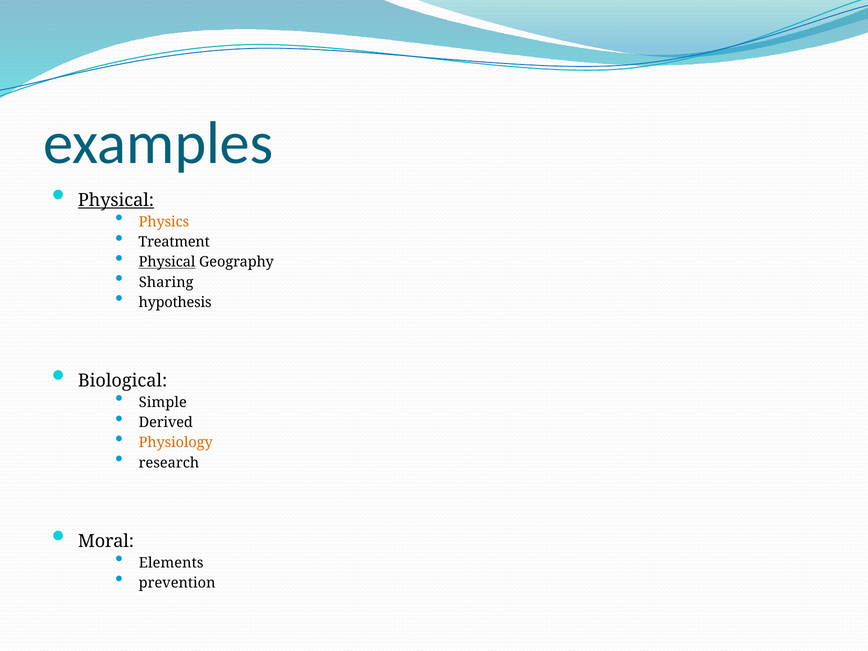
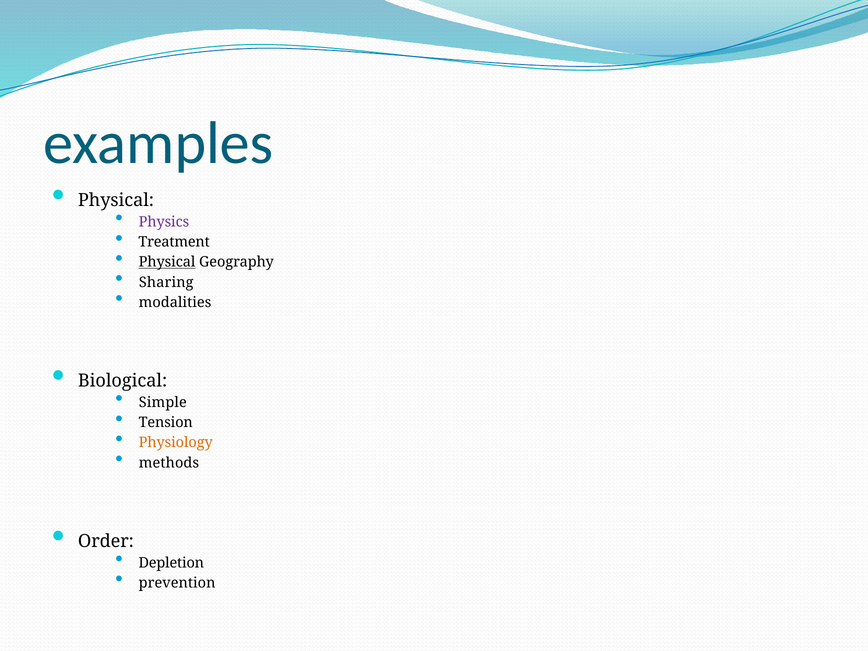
Physical underline: present -> none (116, 200)
Physics colour: orange -> purple (164, 222)
hypothesis: hypothesis -> modalities (175, 302)
Derived: Derived -> Tension (166, 422)
research: research -> methods (169, 463)
Moral: Moral -> Order (106, 541)
Elements: Elements -> Depletion (171, 563)
